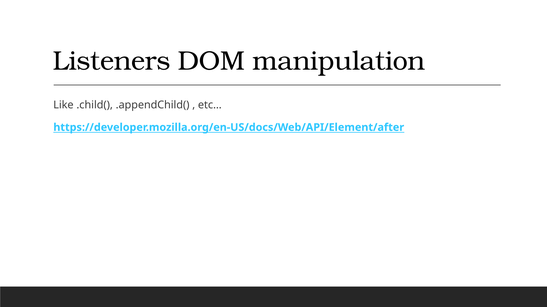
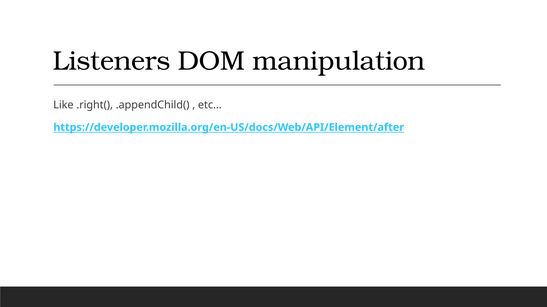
.child(: .child( -> .right( (95, 105)
